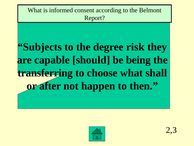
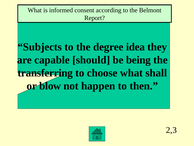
risk: risk -> idea (135, 47)
after: after -> blow (50, 86)
